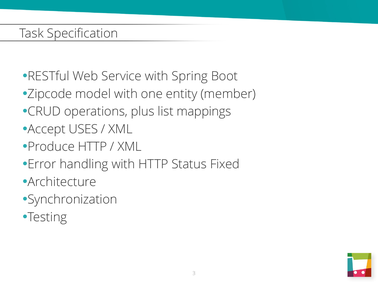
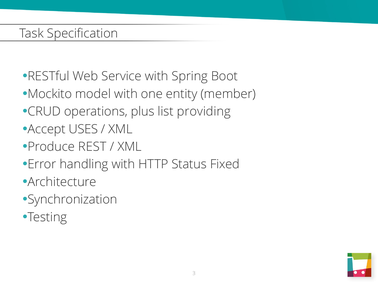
Zipcode: Zipcode -> Mockito (50, 94)
mappings: mappings -> providing (204, 112)
Produce HTTP: HTTP -> REST (92, 147)
